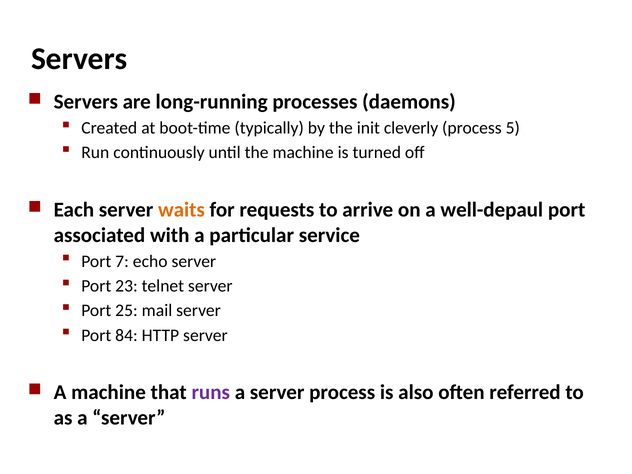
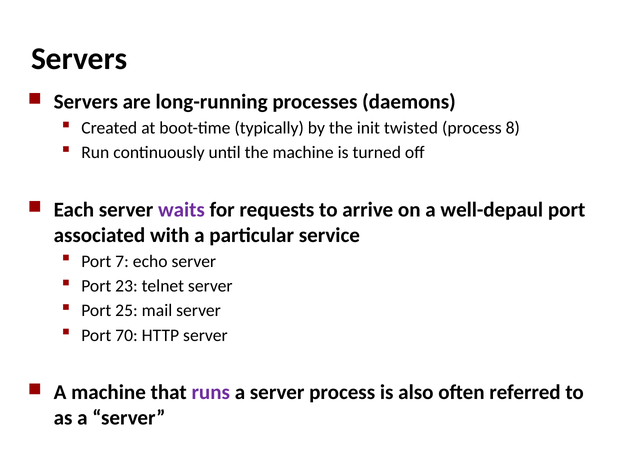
cleverly: cleverly -> twisted (411, 128)
5: 5 -> 8 (513, 128)
waits colour: orange -> purple (181, 210)
84: 84 -> 70 (126, 335)
